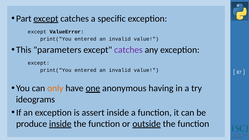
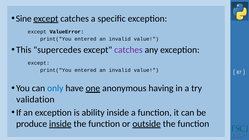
Part: Part -> Sine (24, 19)
parameters: parameters -> supercedes (57, 50)
only colour: orange -> blue (55, 88)
ideograms: ideograms -> validation (35, 100)
assert: assert -> ability (93, 113)
